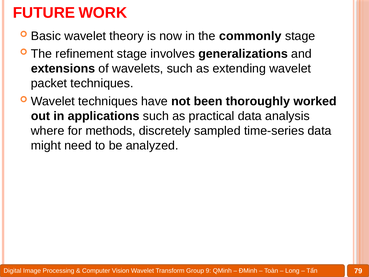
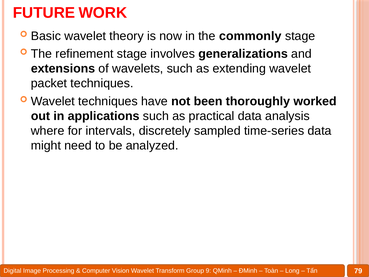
methods: methods -> intervals (110, 131)
